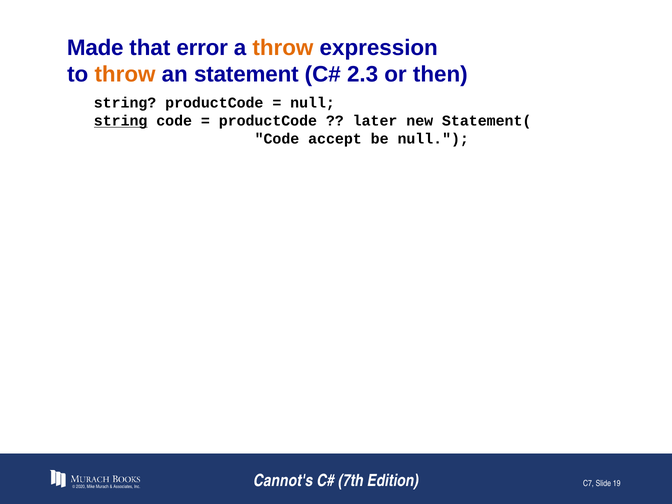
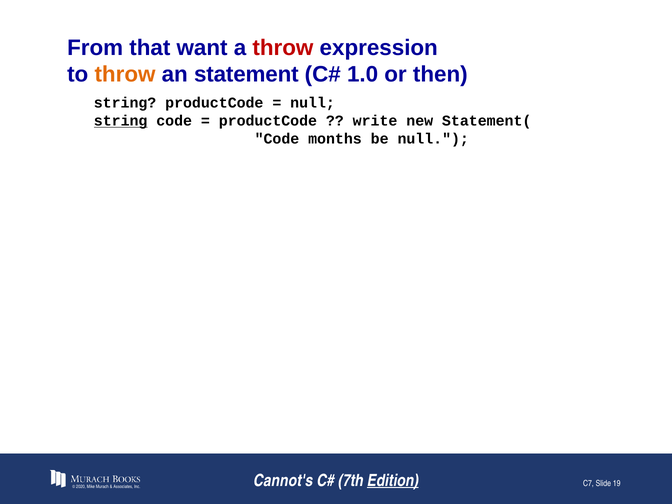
Made: Made -> From (95, 48)
error: error -> want (202, 48)
throw colour: orange -> red (283, 48)
2.3: 2.3 -> 1.0 (363, 74)
later: later -> write (375, 121)
accept: accept -> months (335, 139)
Edition underline: none -> present (393, 481)
